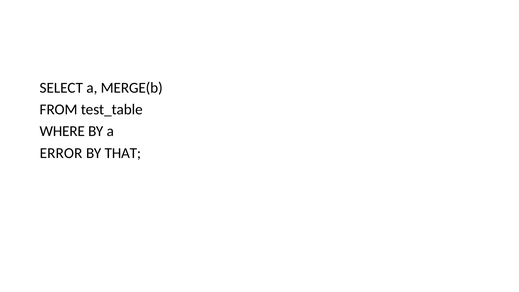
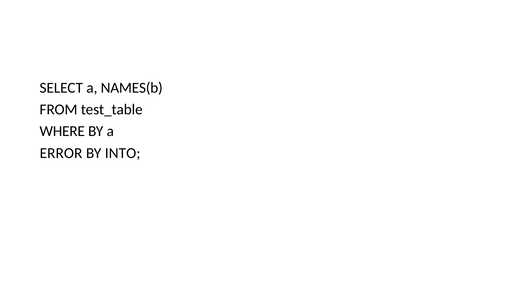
MERGE(b: MERGE(b -> NAMES(b (132, 88)
THAT: THAT -> INTO (123, 153)
